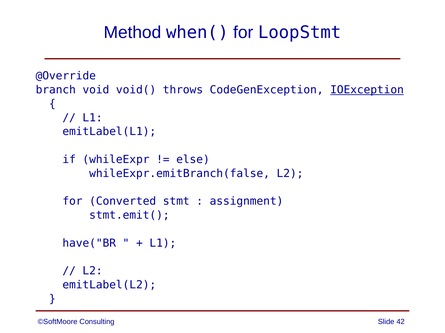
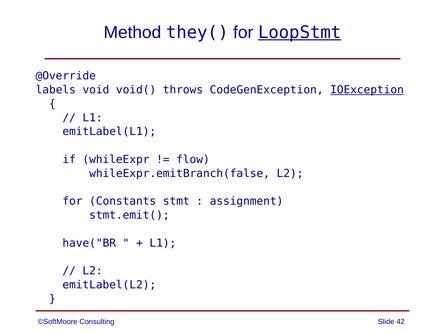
when(: when( -> they( (197, 32)
LoopStmt underline: none -> present (300, 32)
branch: branch -> labels (56, 90)
else: else -> flow (193, 160)
Converted: Converted -> Constants (123, 202)
